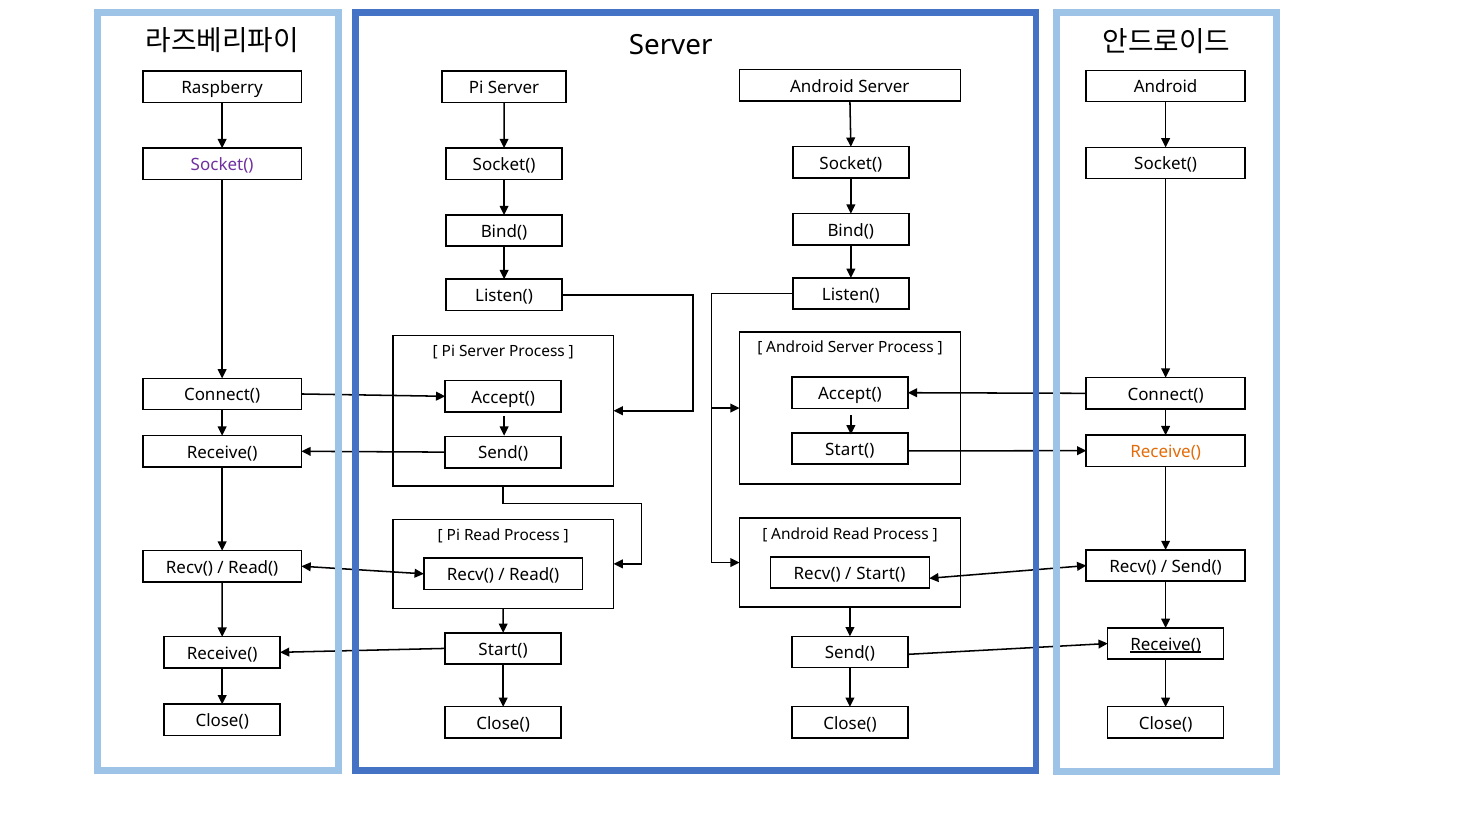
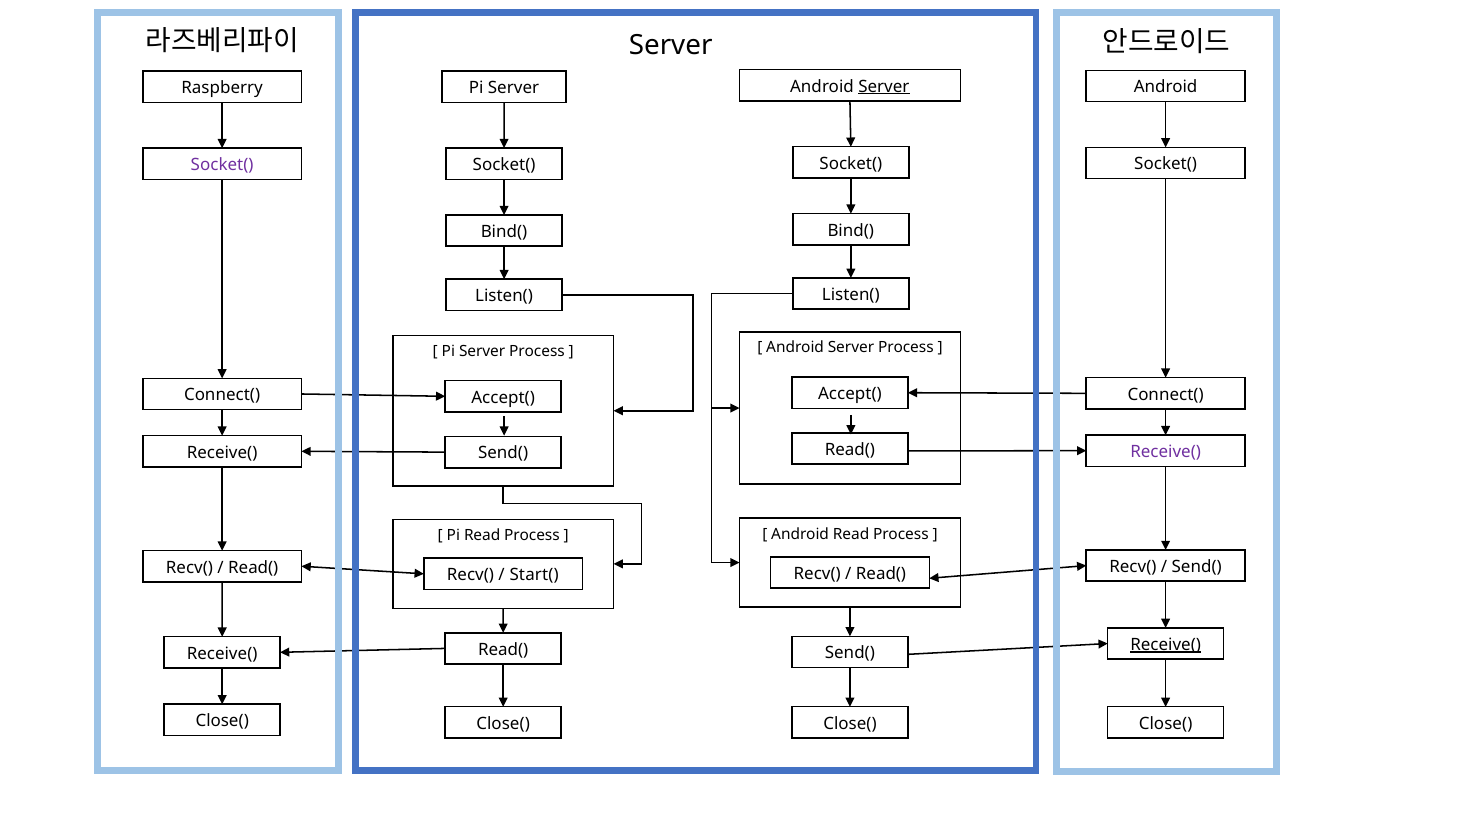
Server underline: none -> present (884, 87)
Start(: Start( -> Read( (850, 449)
Receive( colour: orange -> purple (1166, 452)
Start(: Start( -> Read( (881, 573)
Read(: Read( -> Start( (534, 575)
Start(: Start( -> Read( (503, 649)
